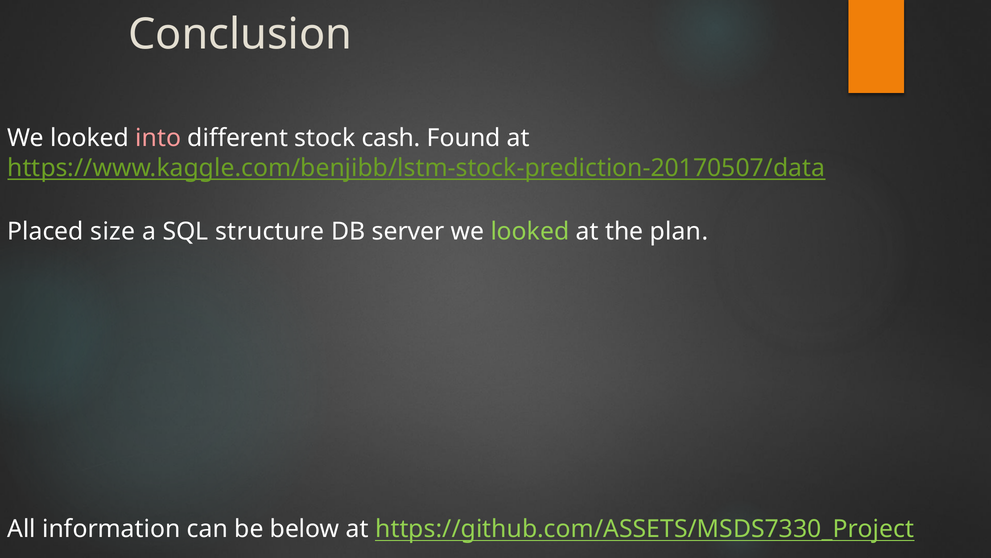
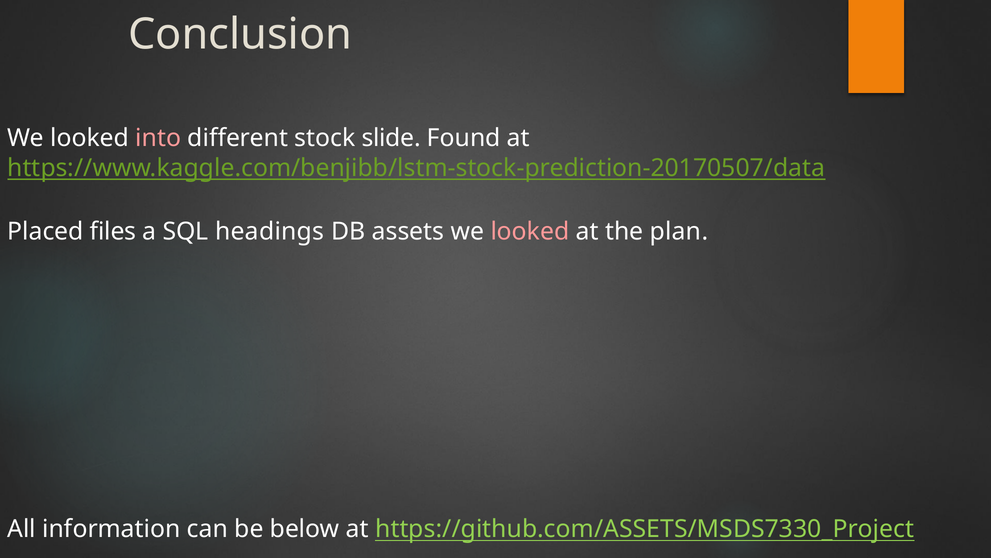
cash: cash -> slide (391, 138)
size: size -> files (113, 231)
structure: structure -> headings (270, 231)
server: server -> assets (408, 231)
looked colour: light green -> pink (530, 231)
